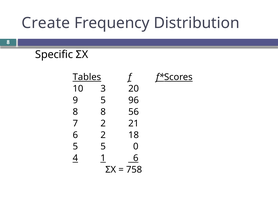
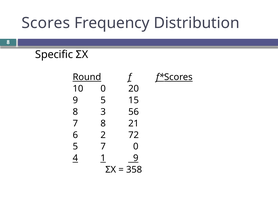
Create: Create -> Scores (46, 23)
Tables: Tables -> Round (87, 77)
10 3: 3 -> 0 (103, 89)
96: 96 -> 15 (134, 100)
8 8: 8 -> 3 (103, 112)
7 2: 2 -> 8 (103, 124)
18: 18 -> 72 (134, 135)
5 5: 5 -> 7 (103, 147)
1 6: 6 -> 9 (136, 158)
758: 758 -> 358 (134, 170)
